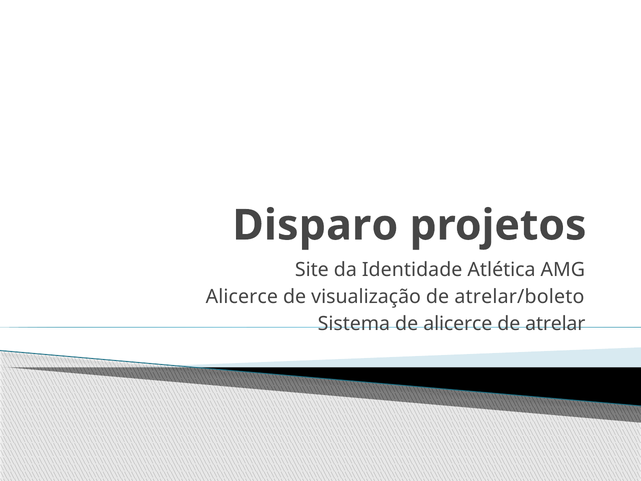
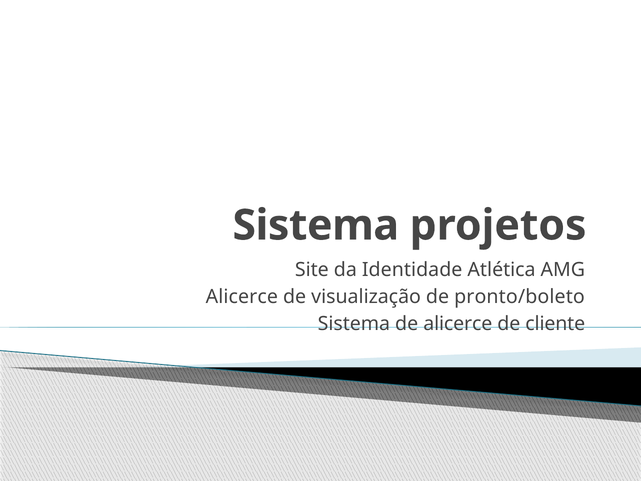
Disparo: Disparo -> Sistema (316, 225)
atrelar/boleto: atrelar/boleto -> pronto/boleto (519, 296)
atrelar: atrelar -> cliente (555, 324)
